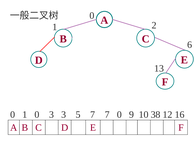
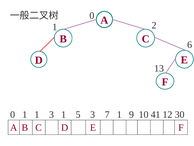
1 0: 0 -> 1 (37, 114)
3 3: 3 -> 1 (64, 114)
5 7: 7 -> 3 (93, 114)
7 0: 0 -> 1 (119, 114)
38: 38 -> 41 (156, 114)
16: 16 -> 30 (180, 114)
